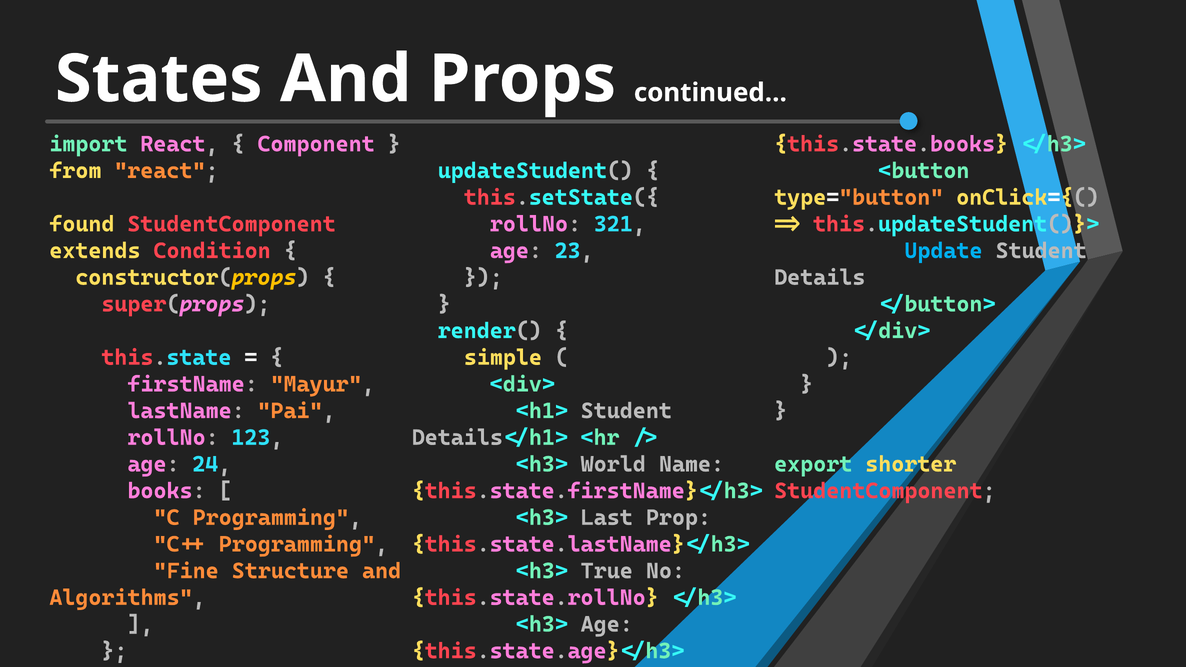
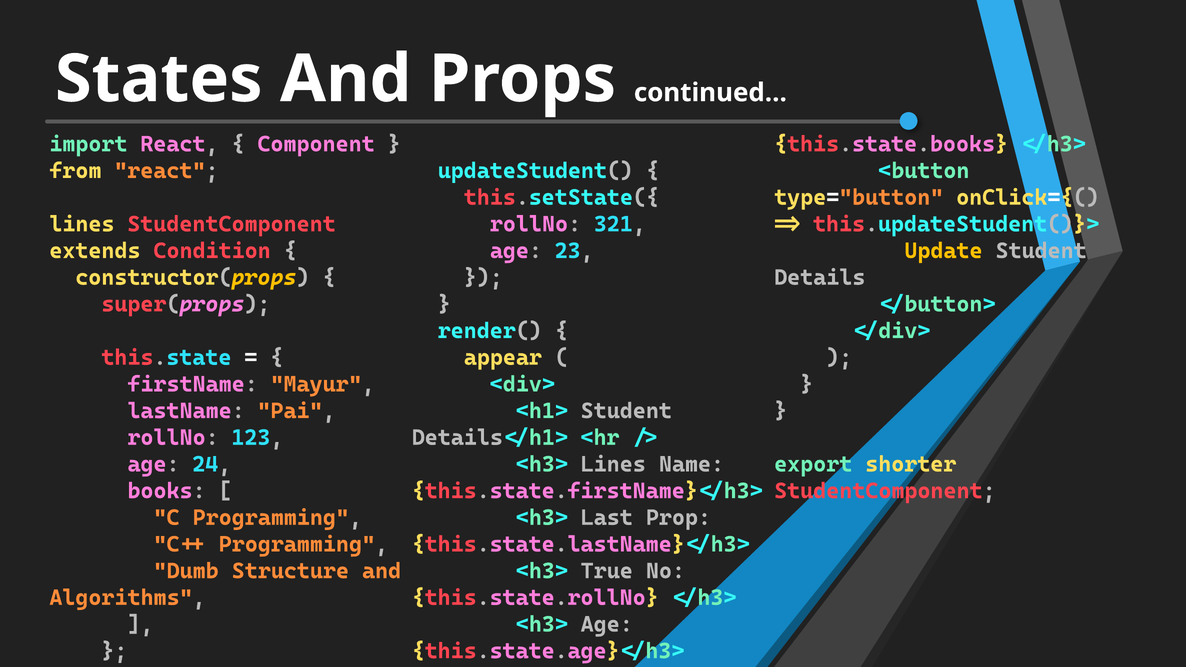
found: found -> lines (82, 224)
Update colour: light blue -> yellow (943, 251)
simple: simple -> appear (503, 357)
<h3> World: World -> Lines (613, 464)
Fine: Fine -> Dumb (186, 571)
